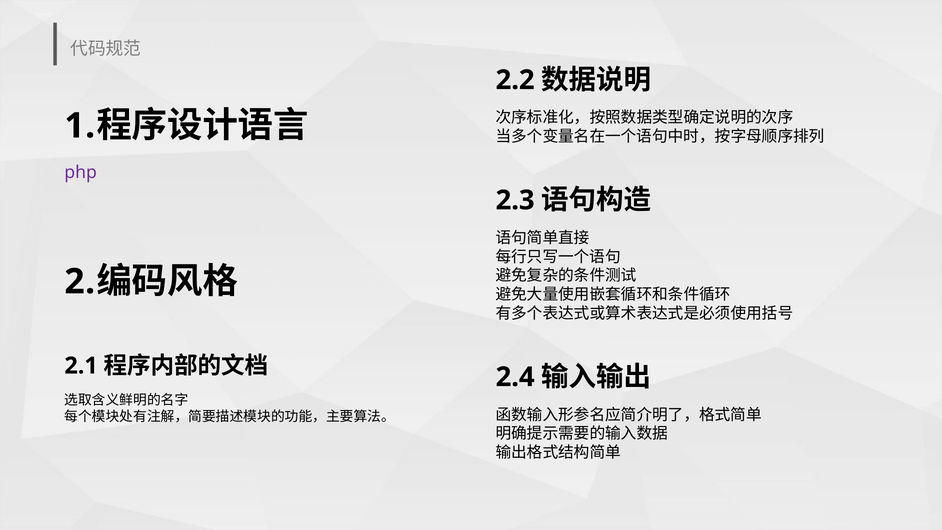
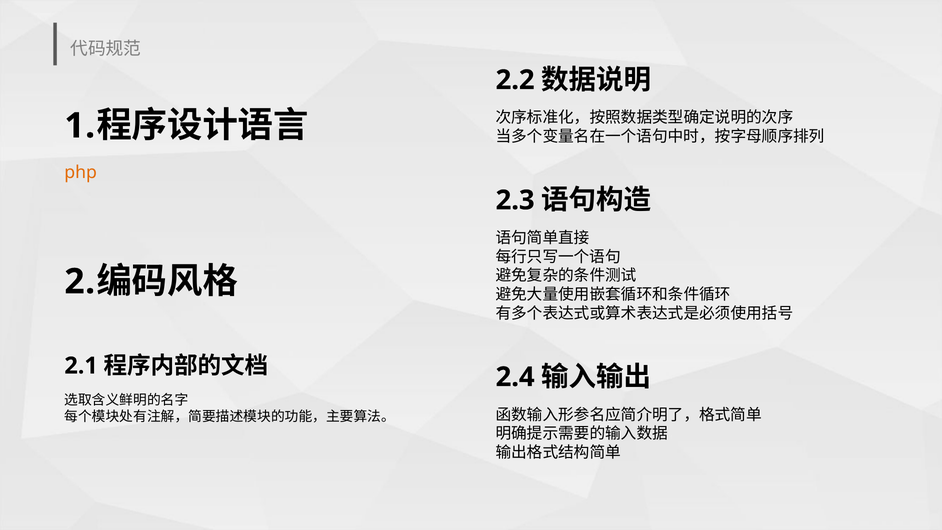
php colour: purple -> orange (81, 173)
